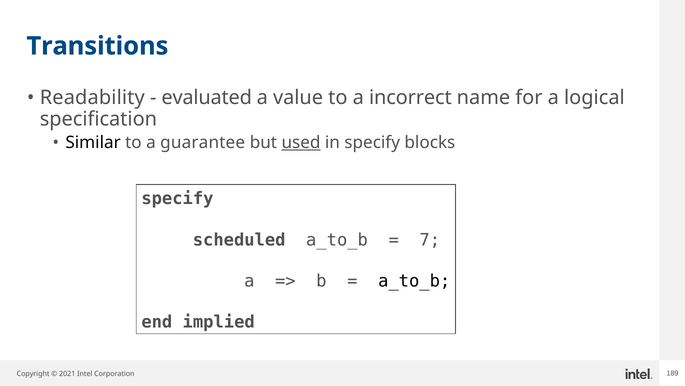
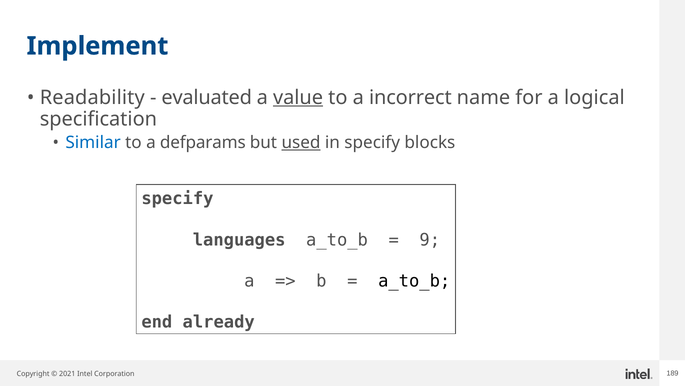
Transitions: Transitions -> Implement (97, 46)
value underline: none -> present (298, 97)
Similar colour: black -> blue (93, 142)
guarantee: guarantee -> defparams (203, 142)
scheduled: scheduled -> languages (239, 239)
7: 7 -> 9 (430, 239)
implied: implied -> already (219, 322)
